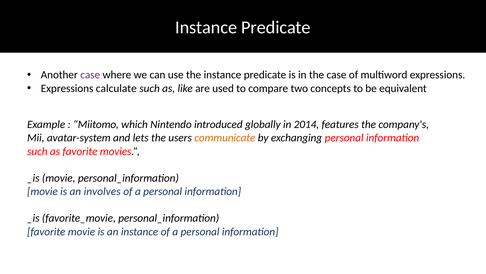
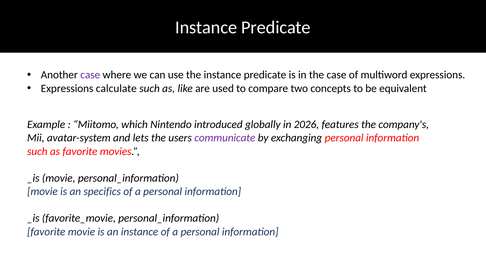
2014: 2014 -> 2026 (306, 124)
communicate colour: orange -> purple (225, 138)
involves: involves -> specifics (102, 191)
